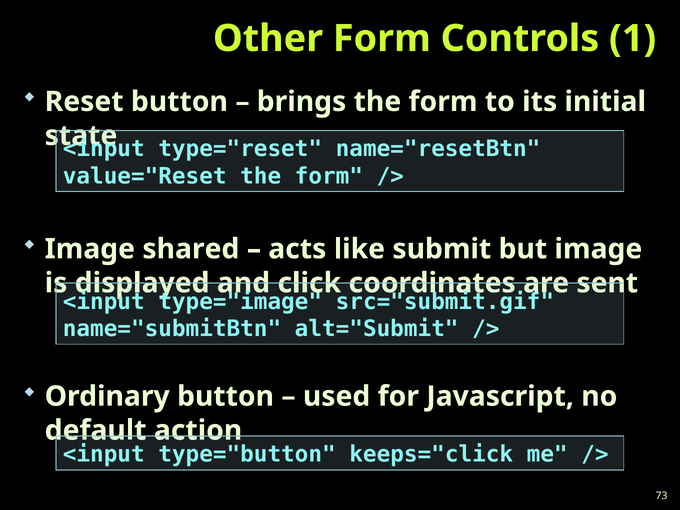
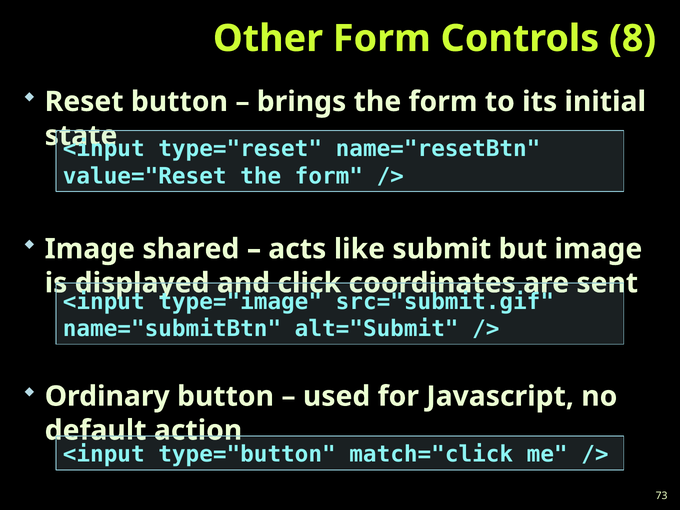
1: 1 -> 8 (633, 39)
keeps="click: keeps="click -> match="click (431, 455)
